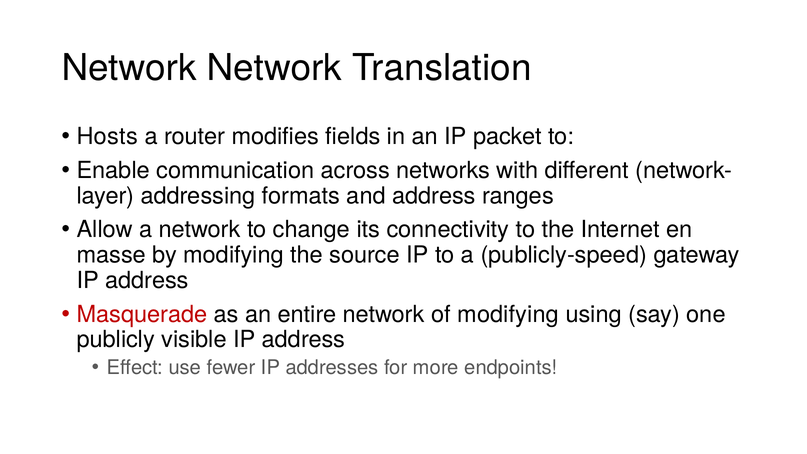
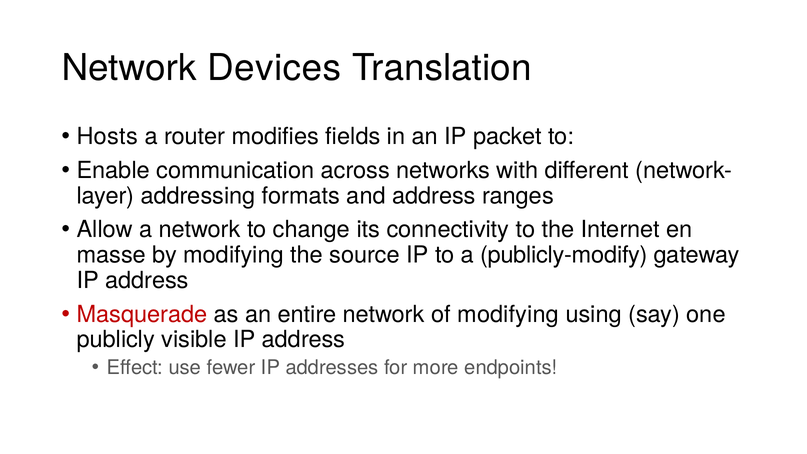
Network Network: Network -> Devices (274, 68)
publicly-speed: publicly-speed -> publicly-modify (564, 255)
